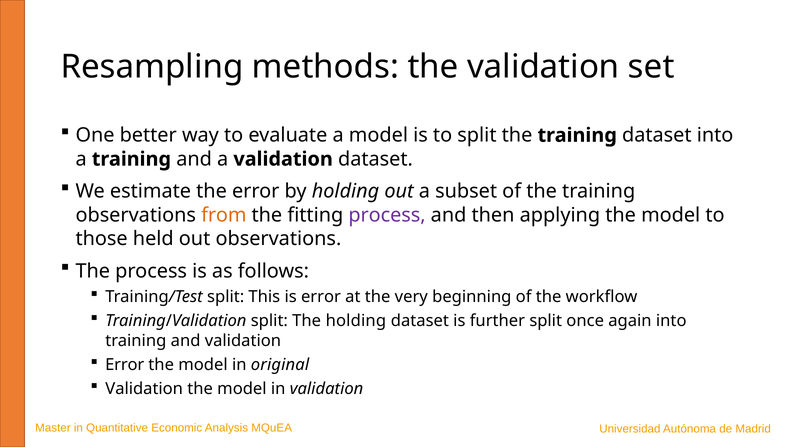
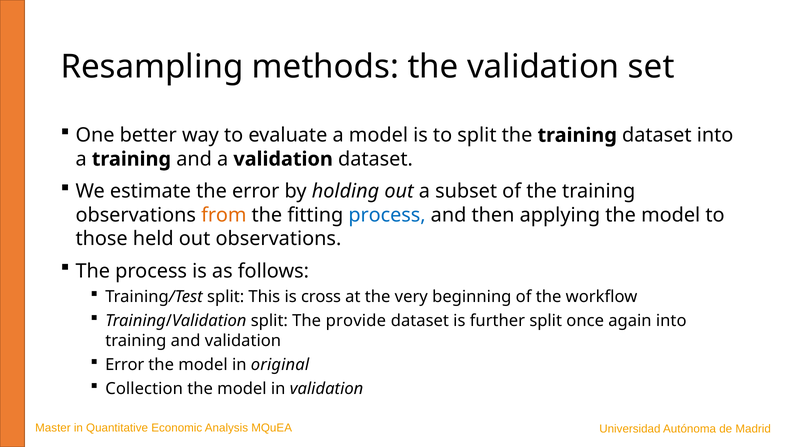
process colour: purple -> blue (387, 215)
is error: error -> cross (321, 297)
The holding: holding -> provide (356, 321)
Validation: Validation -> Collection (144, 389)
